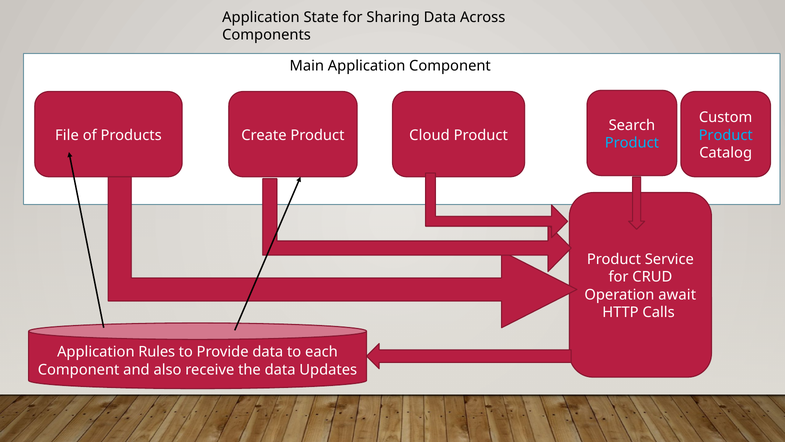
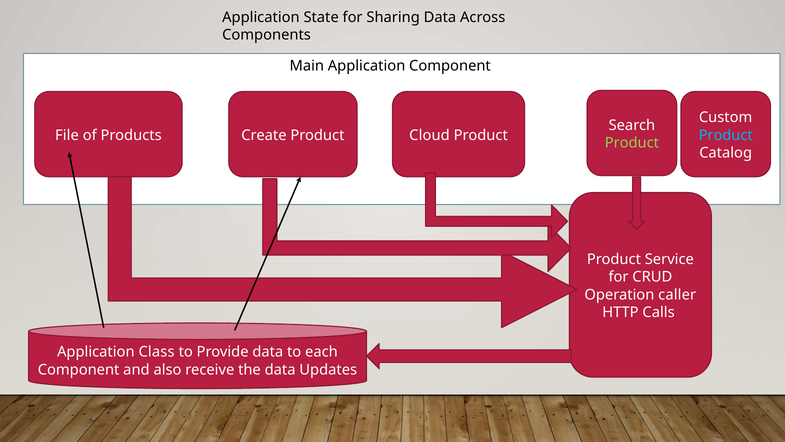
Product colour: light blue -> light green (632, 143)
await: await -> caller (677, 294)
Rules: Rules -> Class (157, 352)
